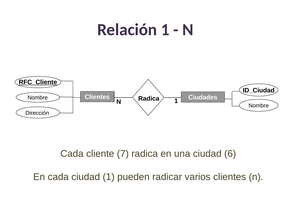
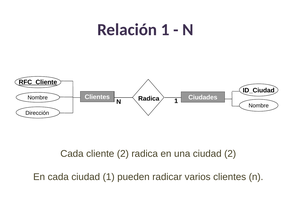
cliente 7: 7 -> 2 (123, 154)
ciudad 6: 6 -> 2 (230, 154)
